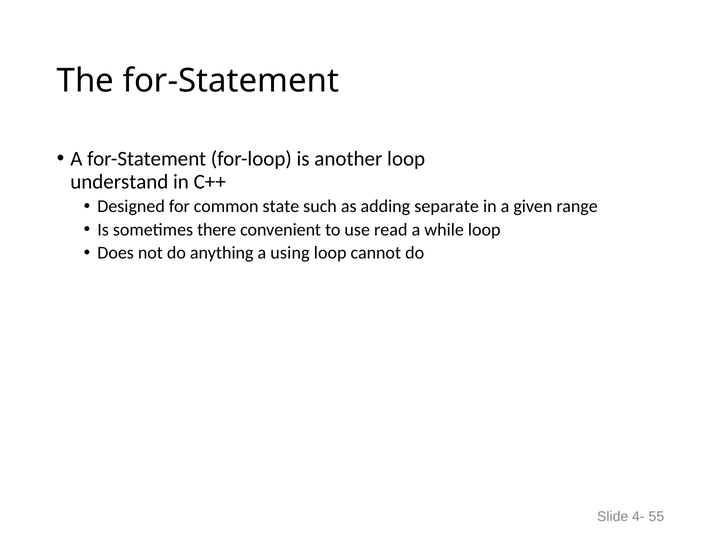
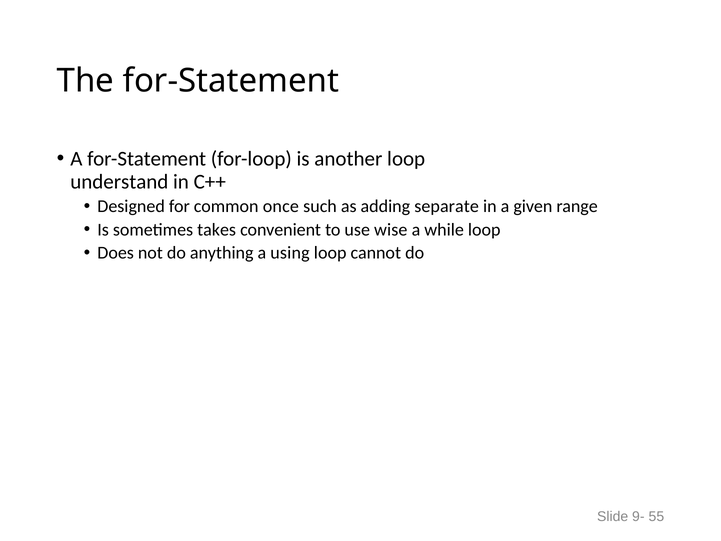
state: state -> once (281, 206)
there: there -> takes (217, 230)
read: read -> wise (391, 230)
4-: 4- -> 9- (638, 517)
